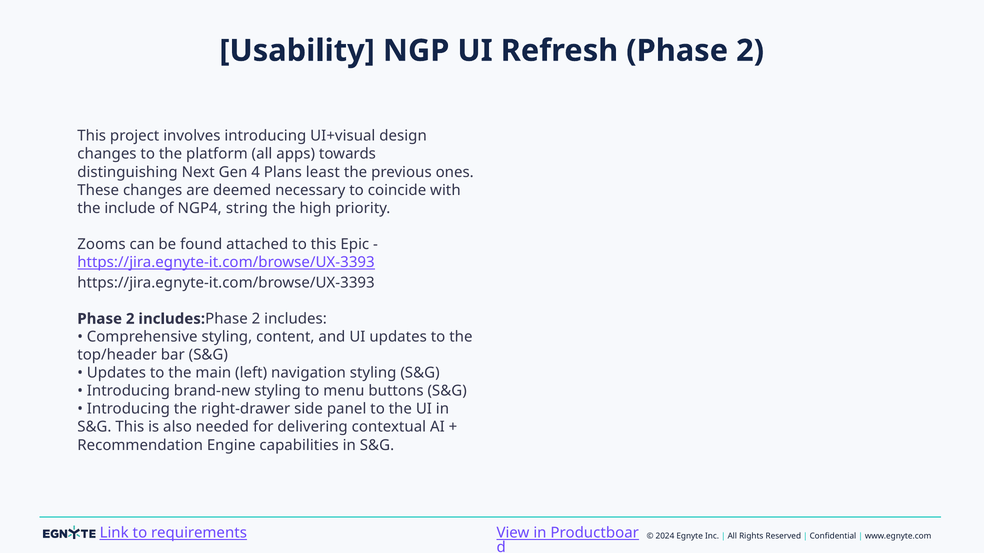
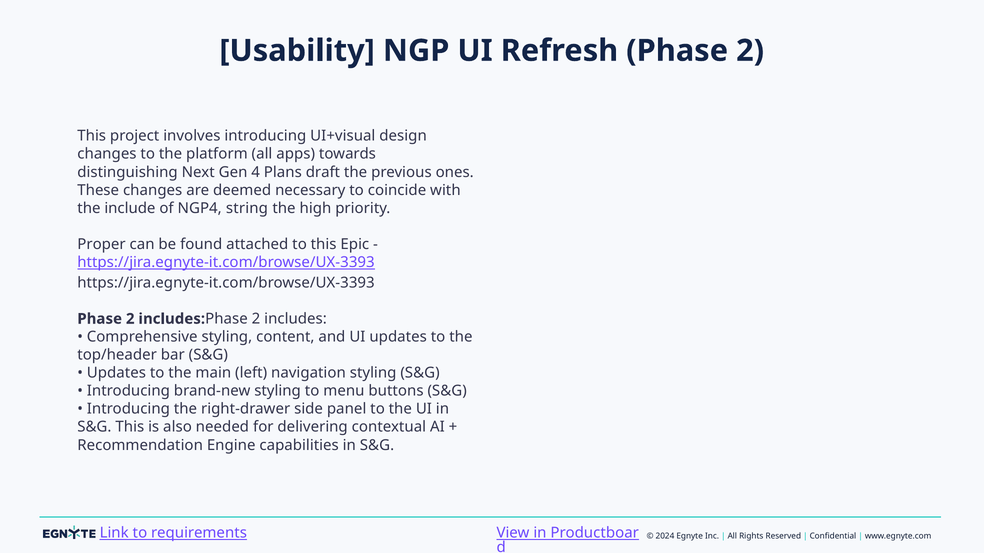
least: least -> draft (323, 172)
Zooms: Zooms -> Proper (101, 244)
